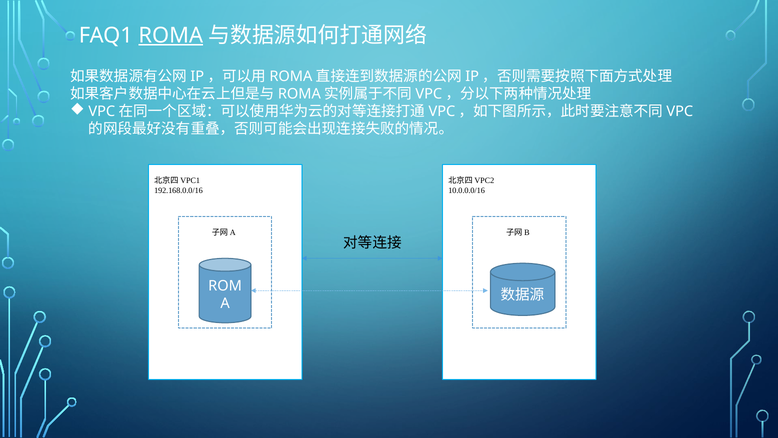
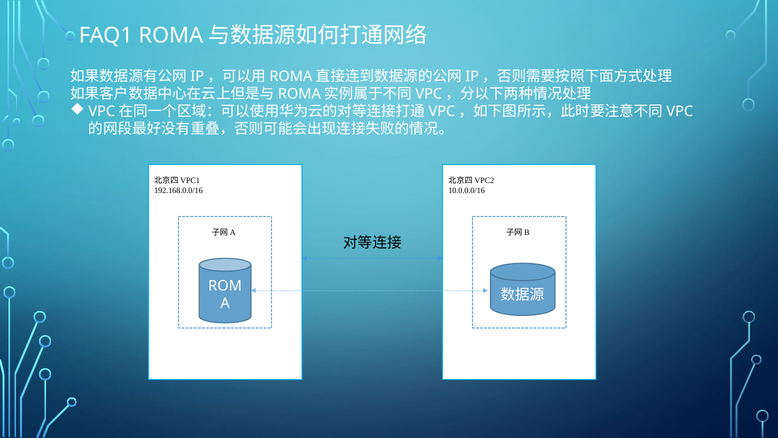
ROMA underline: present -> none (171, 35)
